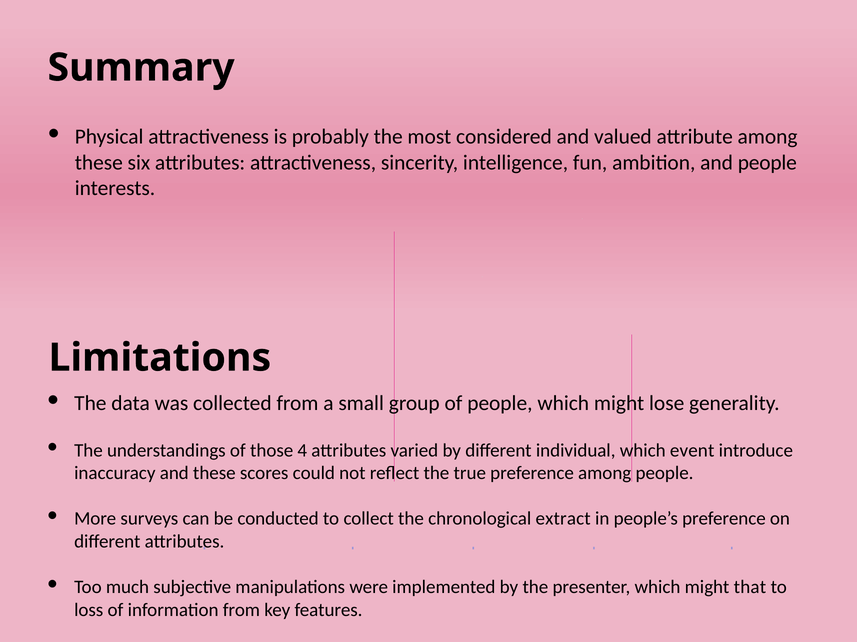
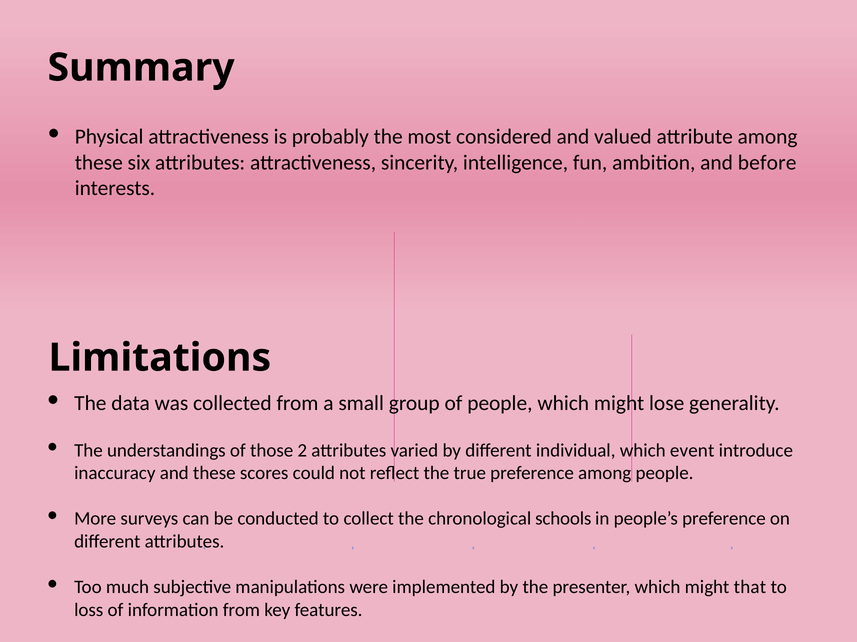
and people: people -> before (767, 163)
4: 4 -> 2 (302, 451)
extract: extract -> schools (563, 519)
